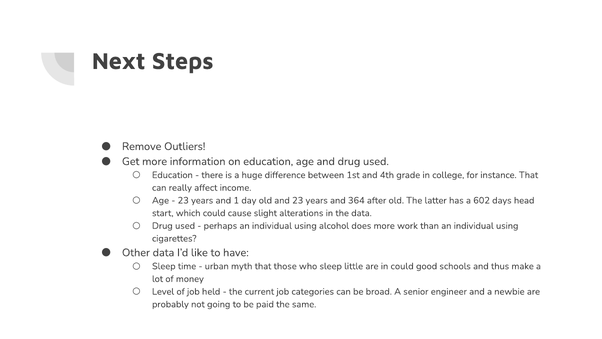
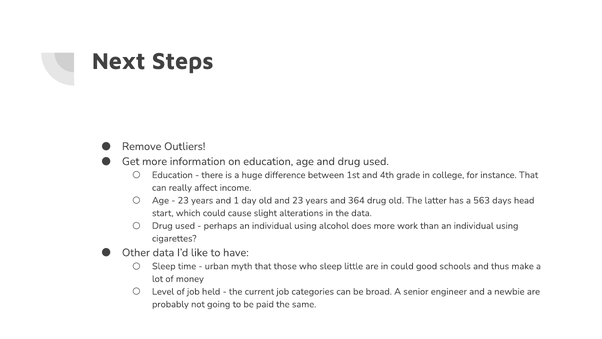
364 after: after -> drug (377, 200)
602: 602 -> 563 (482, 200)
